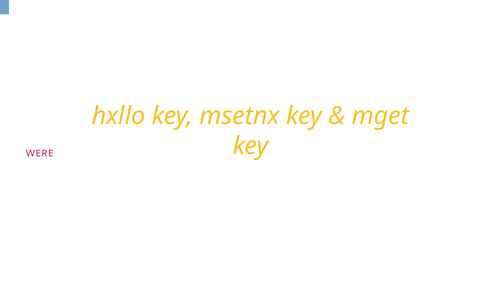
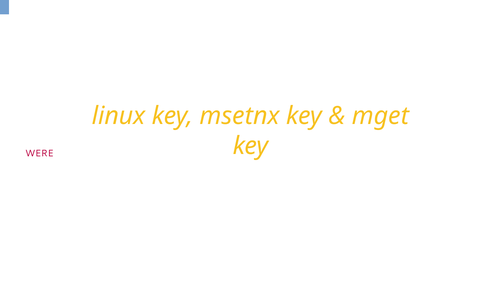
hxllo: hxllo -> linux (119, 116)
